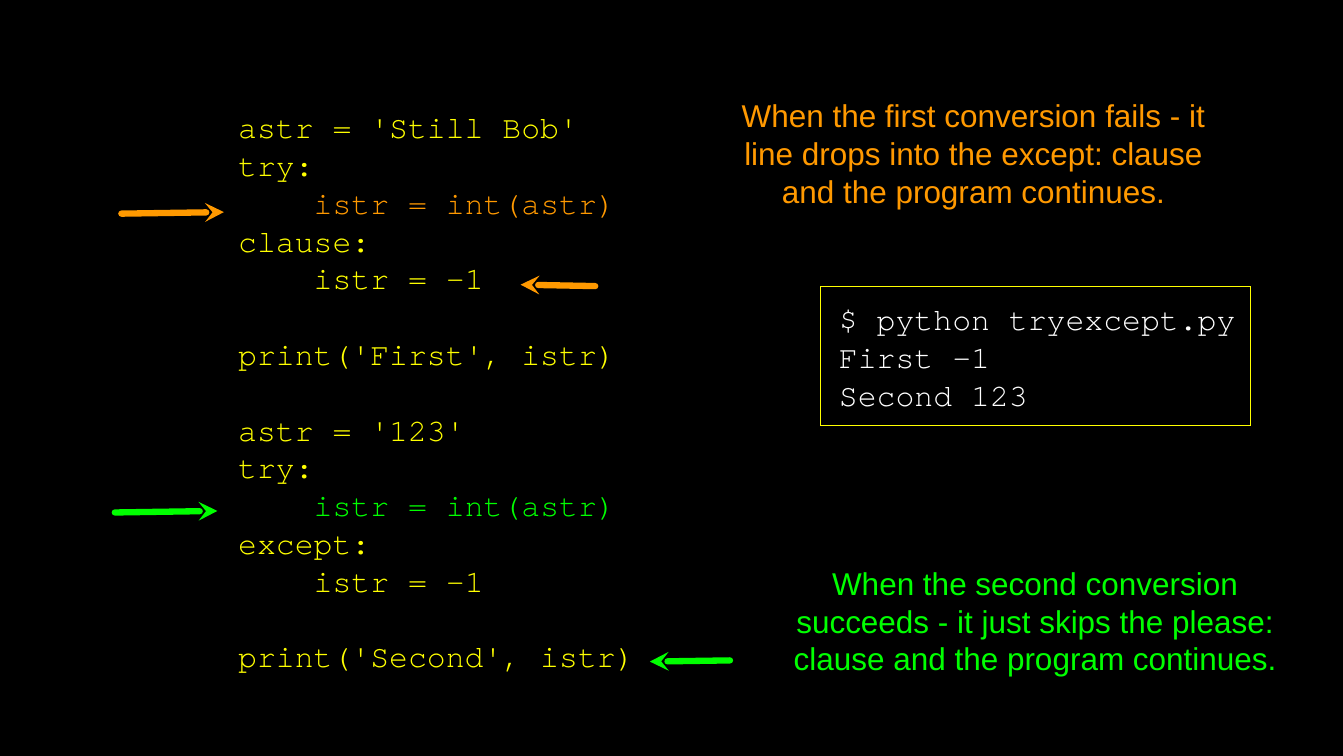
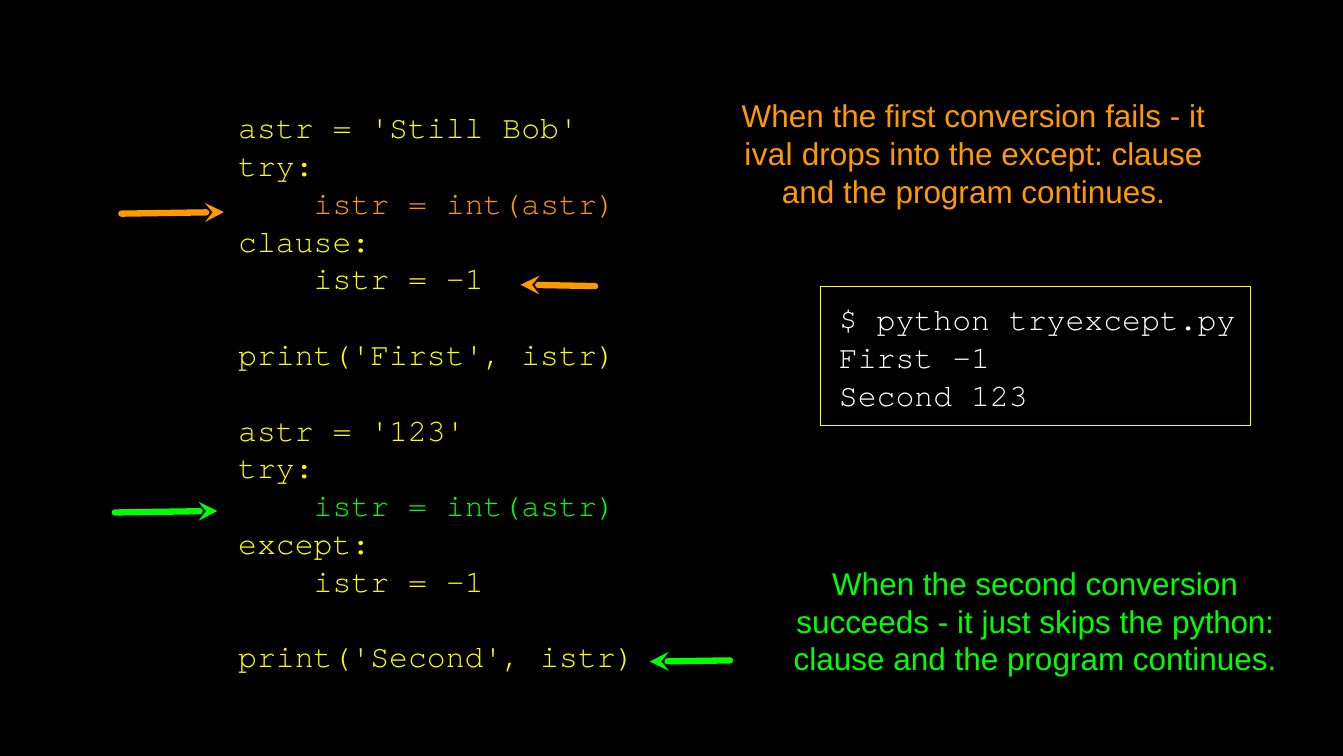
line: line -> ival (769, 155)
the please: please -> python (1223, 622)
